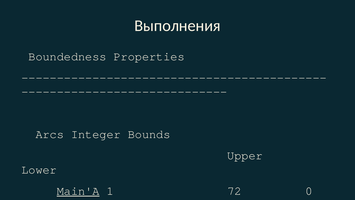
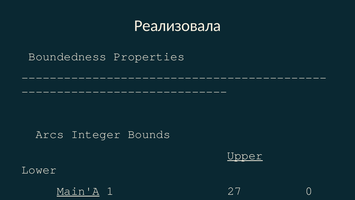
Выполнения: Выполнения -> Реализовала (178, 26)
Upper underline: none -> present (245, 155)
72: 72 -> 27 (234, 191)
